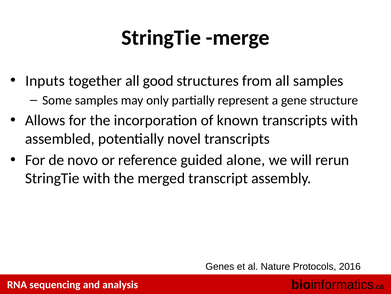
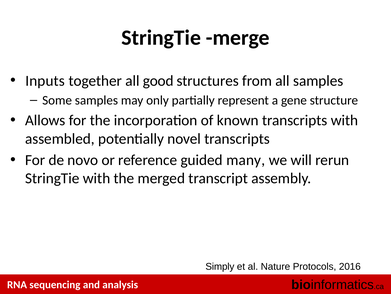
alone: alone -> many (246, 160)
Genes: Genes -> Simply (220, 266)
